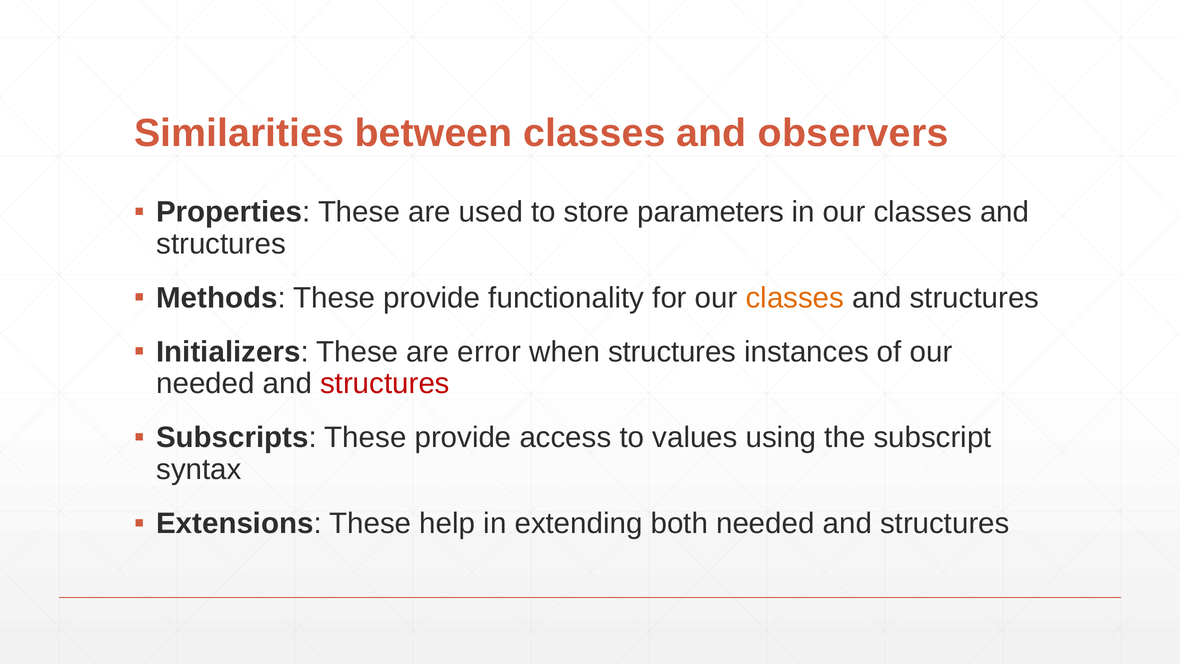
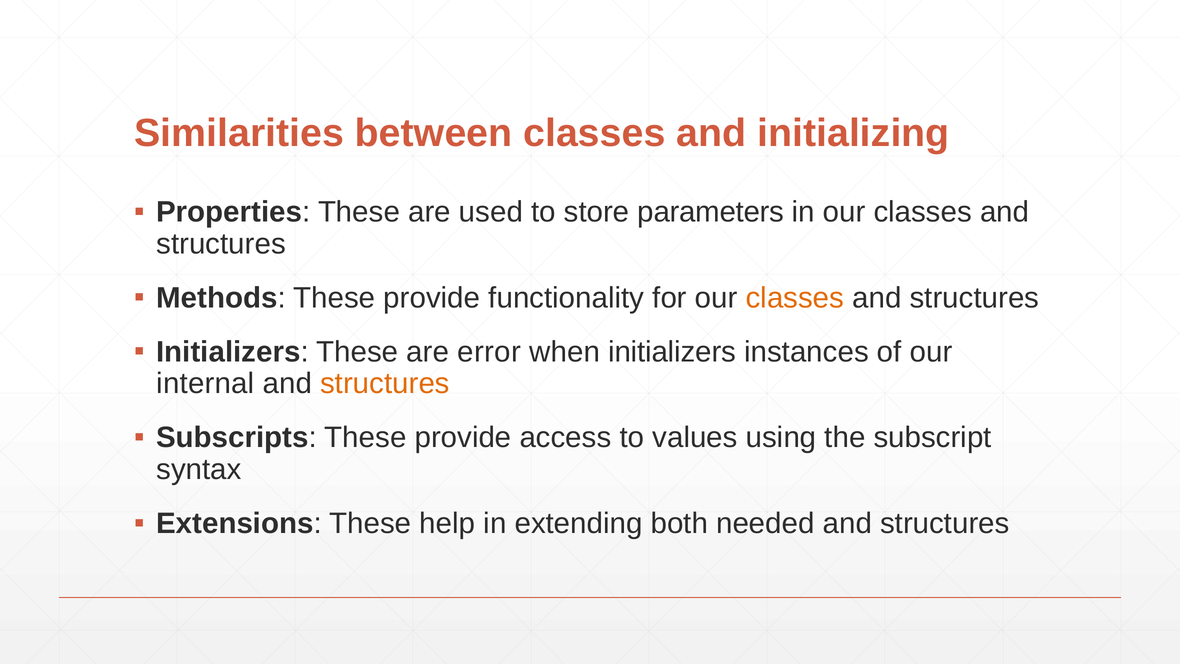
observers: observers -> initializing (853, 133)
when structures: structures -> initializers (672, 352)
needed: needed -> internal (205, 384)
structures colour: red -> orange (385, 384)
